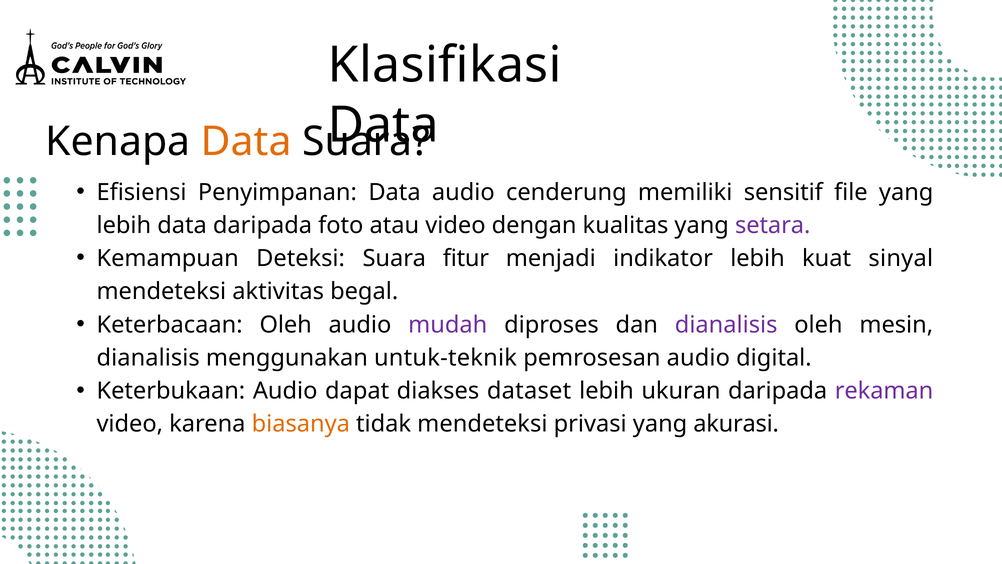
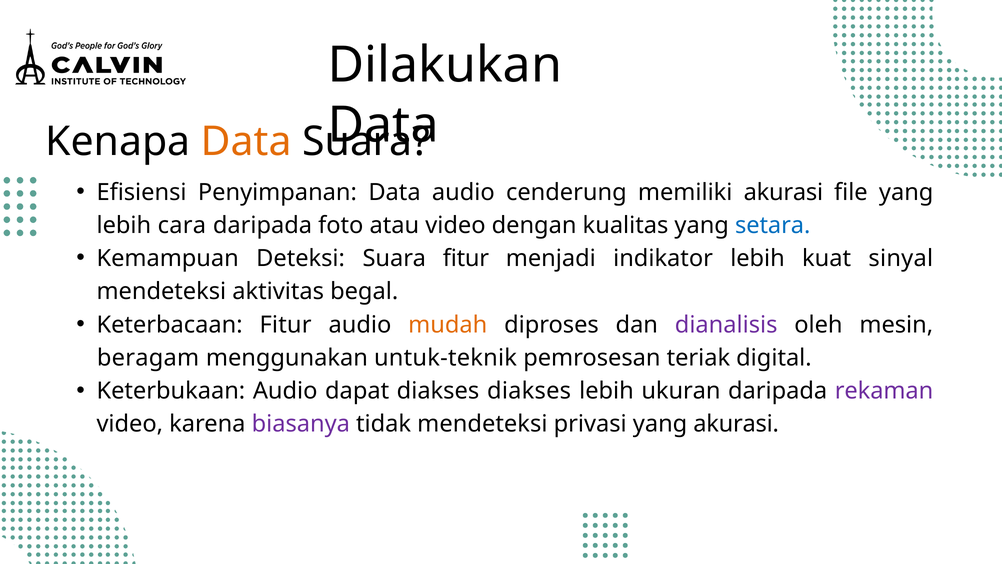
Klasifikasi: Klasifikasi -> Dilakukan (445, 65)
memiliki sensitif: sensitif -> akurasi (783, 192)
lebih data: data -> cara (182, 225)
setara colour: purple -> blue (773, 225)
Keterbacaan Oleh: Oleh -> Fitur (286, 325)
mudah colour: purple -> orange (448, 325)
dianalisis: dianalisis -> beragam (148, 358)
pemrosesan audio: audio -> teriak (698, 358)
diakses dataset: dataset -> diakses (529, 391)
biasanya colour: orange -> purple (301, 424)
